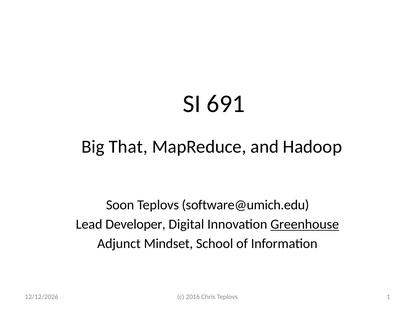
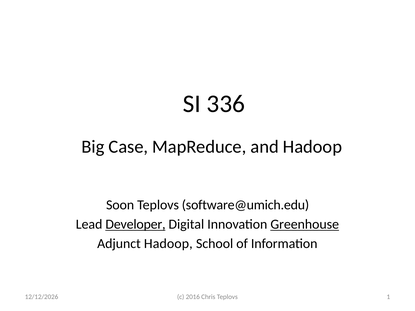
691: 691 -> 336 (226, 104)
That: That -> Case (128, 147)
Developer underline: none -> present (136, 225)
Adjunct Mindset: Mindset -> Hadoop (168, 244)
